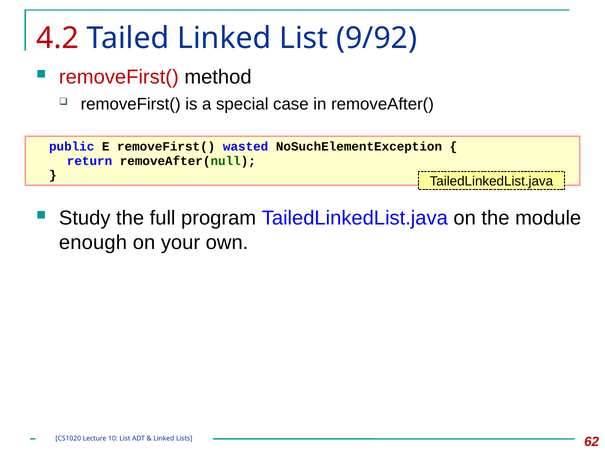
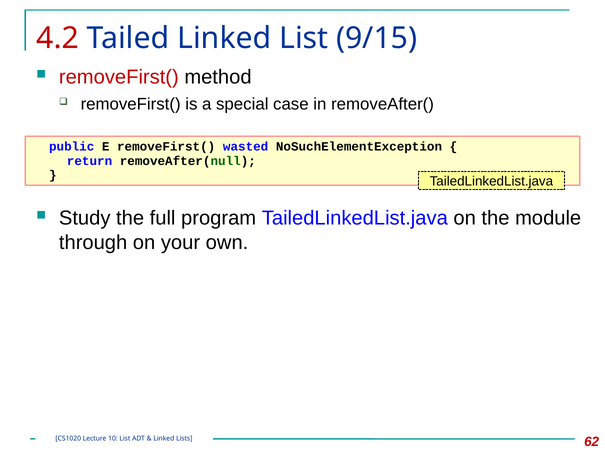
9/92: 9/92 -> 9/15 (377, 38)
enough: enough -> through (93, 242)
